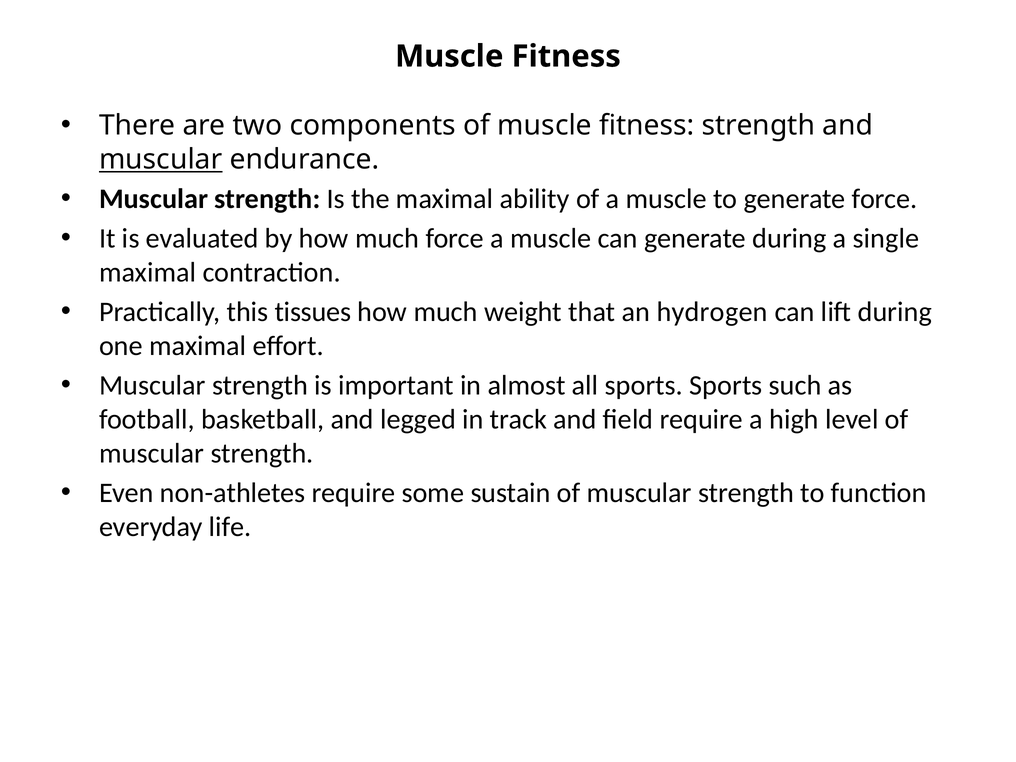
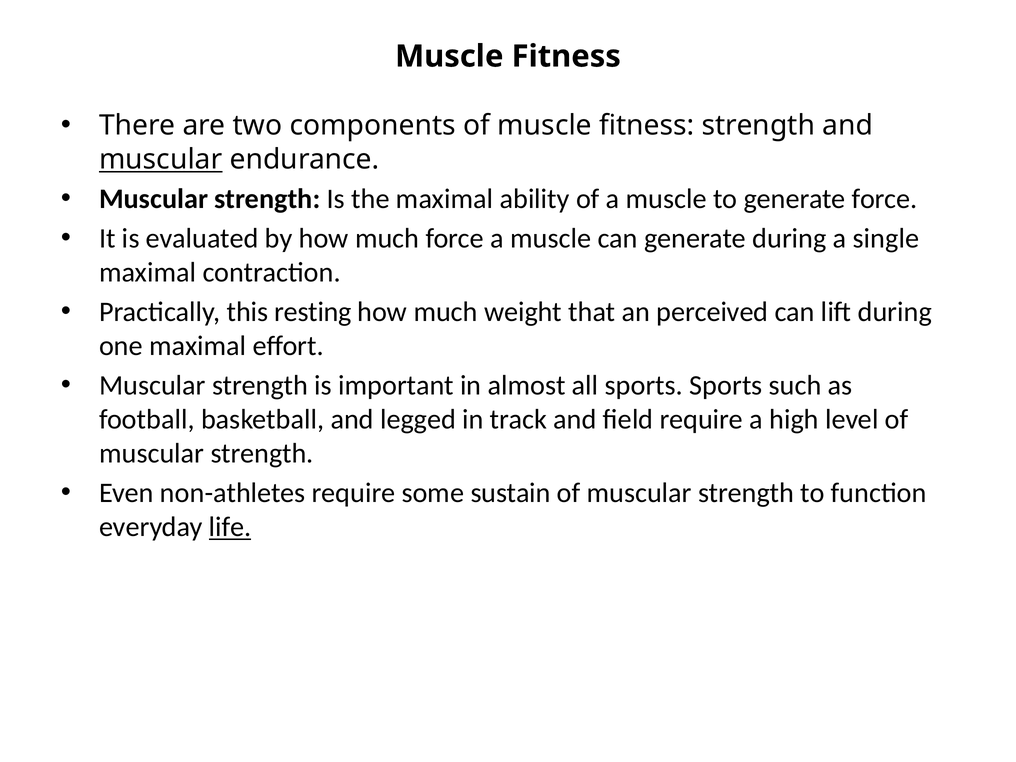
tissues: tissues -> resting (313, 312)
hydrogen: hydrogen -> perceived (712, 312)
life underline: none -> present (230, 527)
